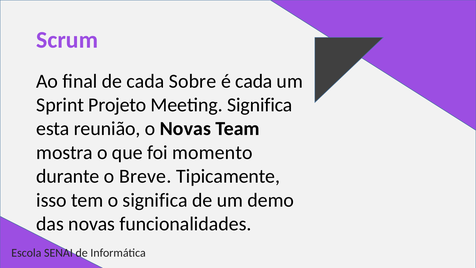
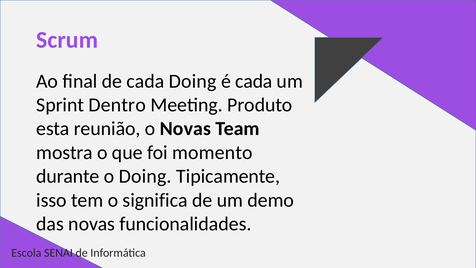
cada Sobre: Sobre -> Doing (193, 81)
Projeto: Projeto -> Dentro (117, 105)
Meeting Significa: Significa -> Produto (260, 105)
o Breve: Breve -> Doing (145, 176)
